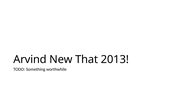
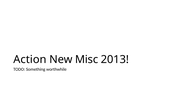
Arvind: Arvind -> Action (30, 60)
That: That -> Misc (87, 60)
